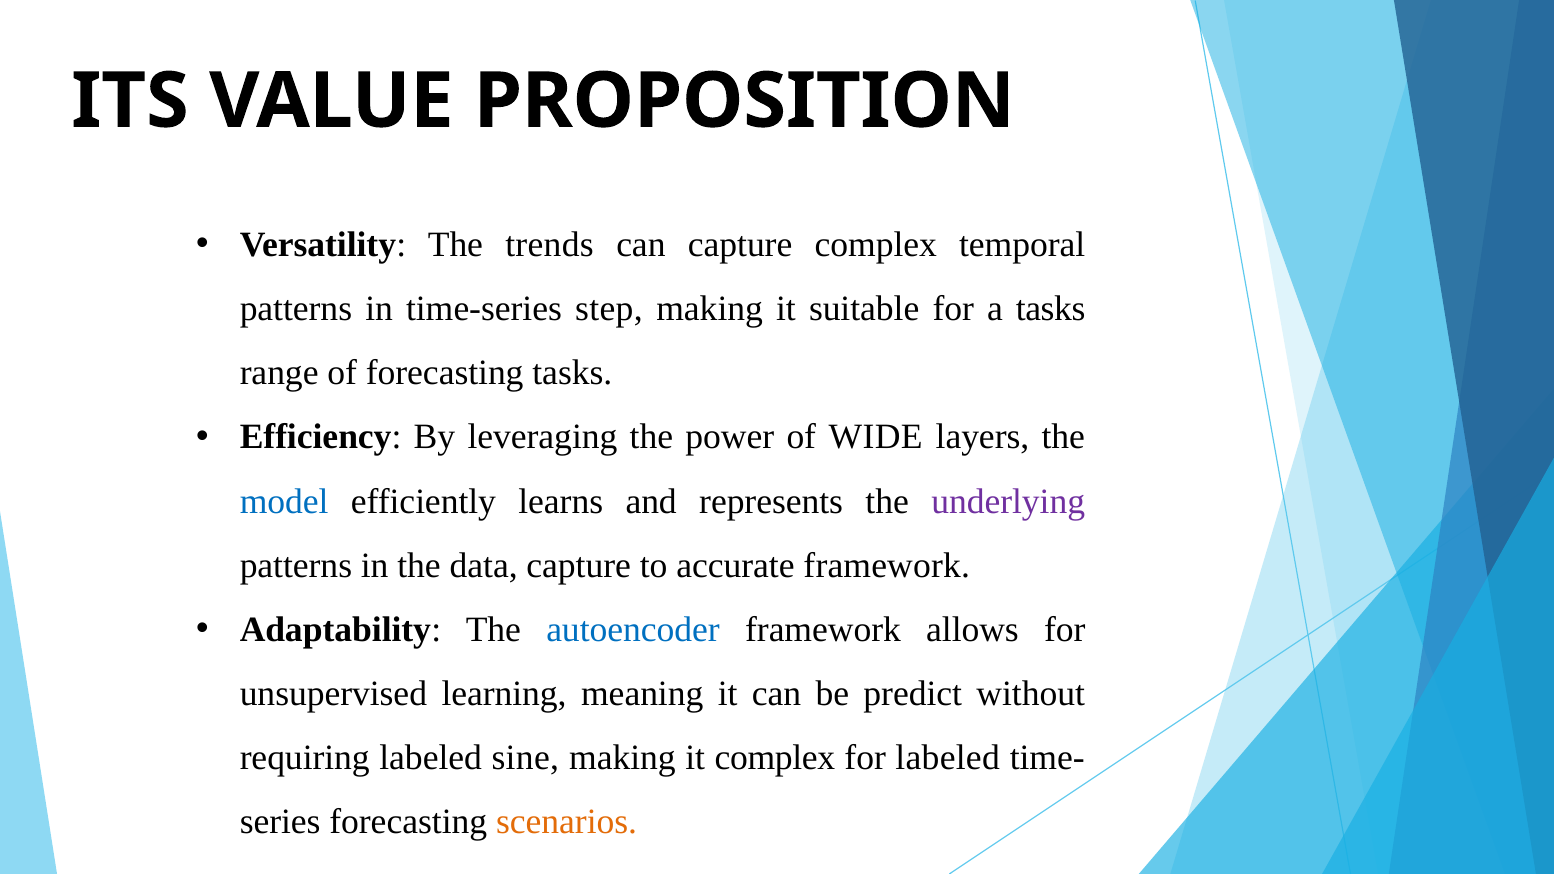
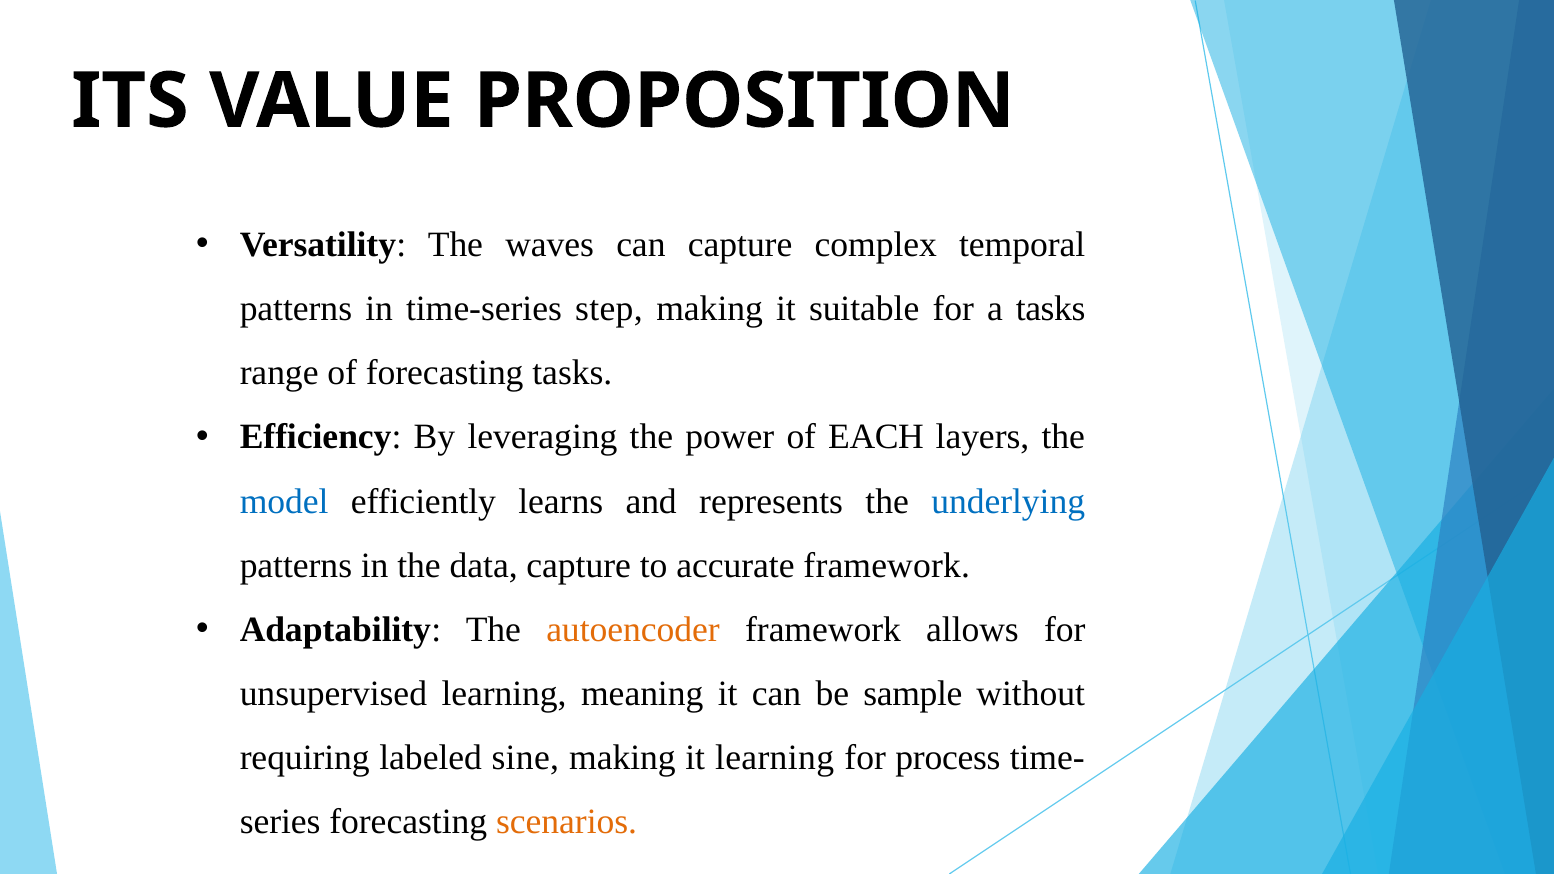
trends: trends -> waves (550, 245)
WIDE: WIDE -> EACH (876, 437)
underlying colour: purple -> blue (1008, 501)
autoencoder colour: blue -> orange (633, 629)
predict: predict -> sample (913, 694)
it complex: complex -> learning (775, 758)
for labeled: labeled -> process (948, 758)
